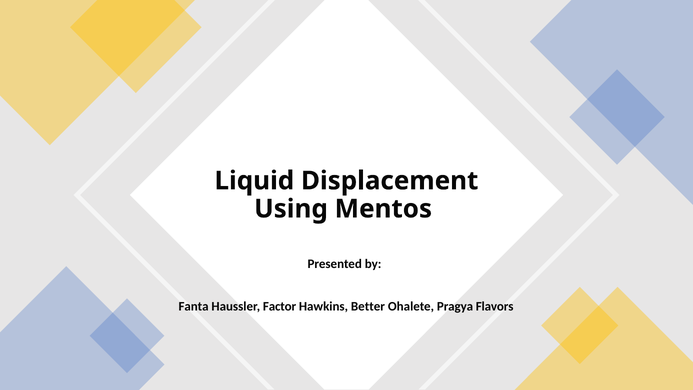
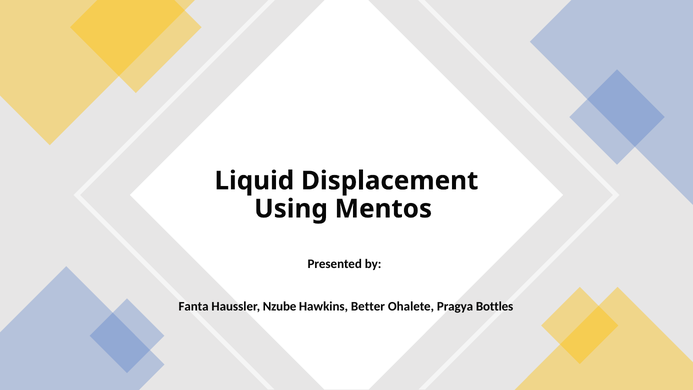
Factor: Factor -> Nzube (280, 306)
Flavors: Flavors -> Bottles (495, 306)
